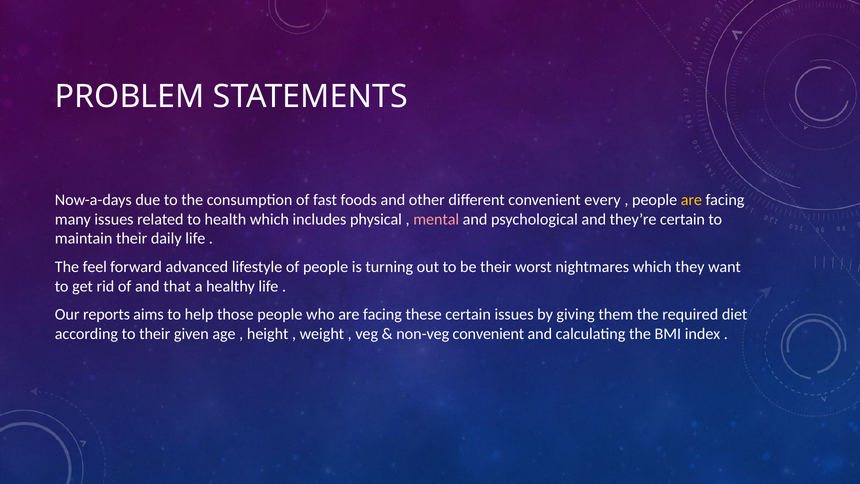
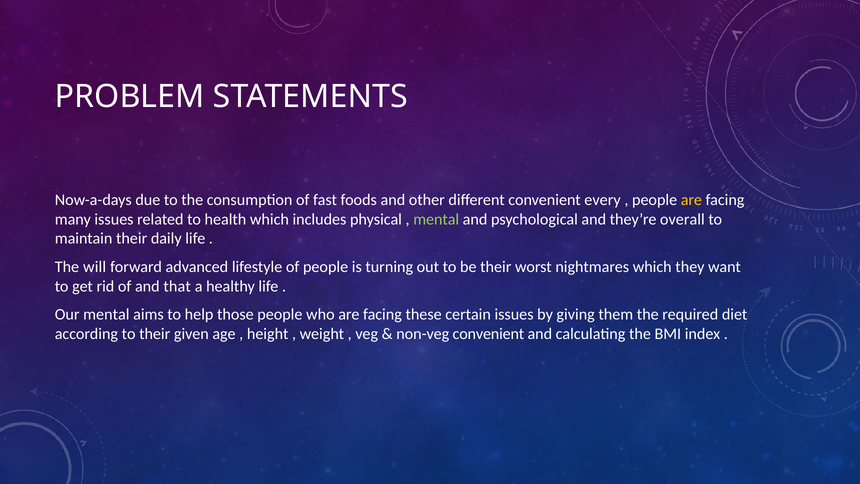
mental colour: pink -> light green (436, 219)
they’re certain: certain -> overall (682, 219)
feel: feel -> will (95, 267)
Our reports: reports -> mental (106, 314)
